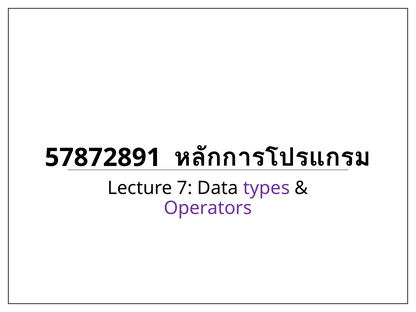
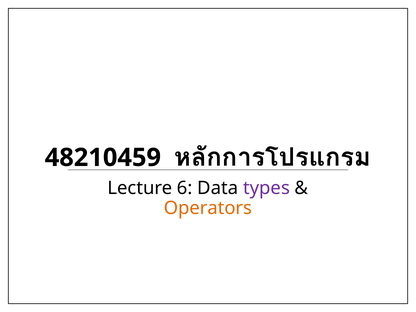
57872891: 57872891 -> 48210459 (103, 158)
7: 7 -> 6 (185, 188)
Operators colour: purple -> orange (208, 208)
